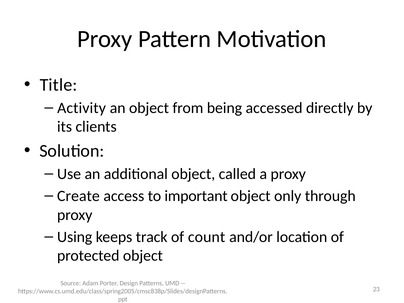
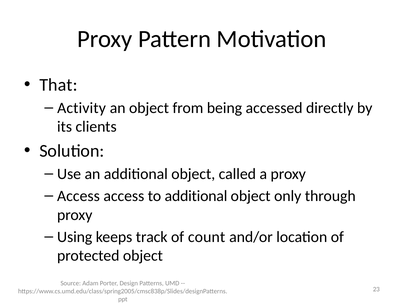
Title: Title -> That (58, 85)
Create: Create -> Access (78, 196)
to important: important -> additional (196, 196)
